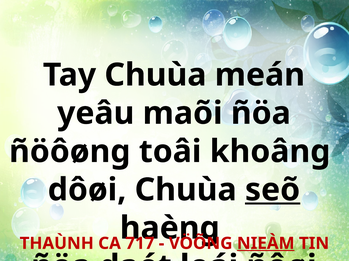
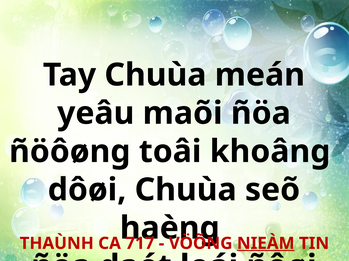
seõ underline: present -> none (273, 190)
